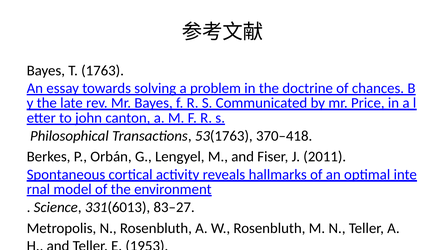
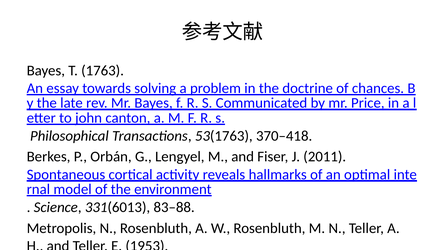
83–27: 83–27 -> 83–88 (174, 208)
